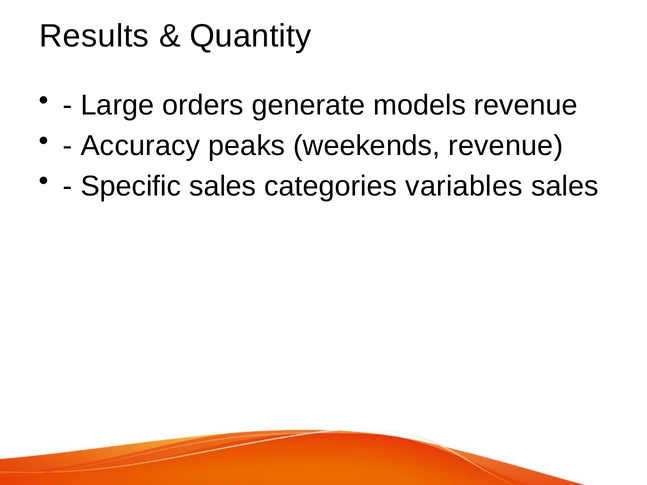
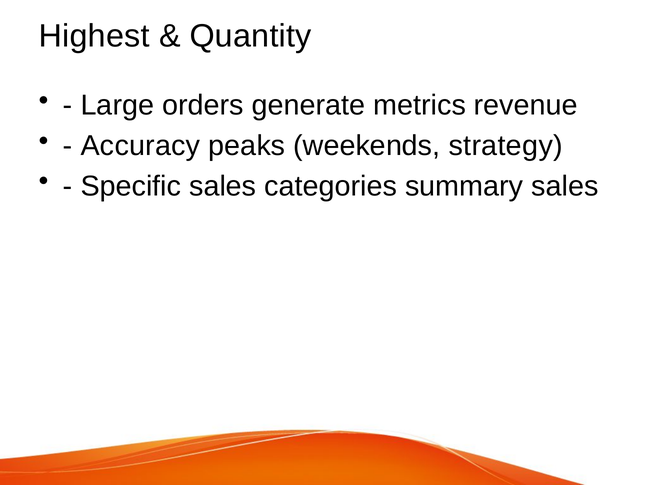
Results: Results -> Highest (94, 36)
models: models -> metrics (420, 106)
weekends revenue: revenue -> strategy (506, 146)
variables: variables -> summary (464, 186)
